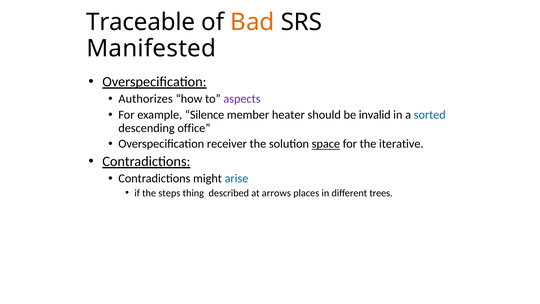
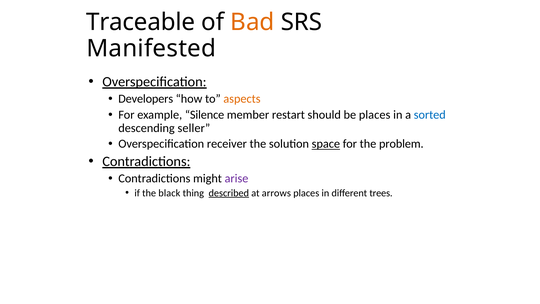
Authorizes: Authorizes -> Developers (146, 99)
aspects colour: purple -> orange (242, 99)
heater: heater -> restart (288, 115)
be invalid: invalid -> places (375, 115)
office: office -> seller (194, 128)
iterative: iterative -> problem (401, 144)
arise colour: blue -> purple (236, 178)
steps: steps -> black (169, 193)
described underline: none -> present (229, 193)
